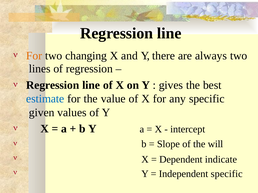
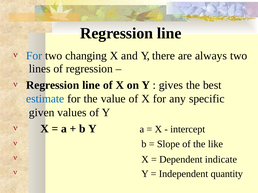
For colour: orange -> blue (34, 56)
will: will -> like (215, 144)
Independent specific: specific -> quantity (227, 174)
